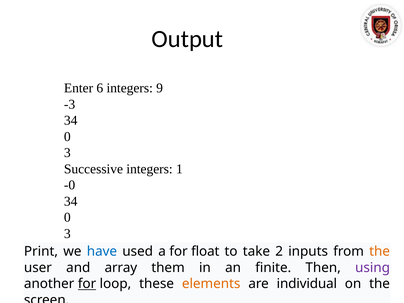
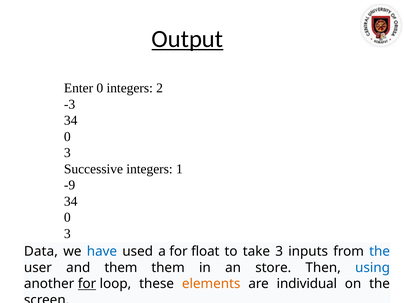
Output underline: none -> present (187, 39)
Enter 6: 6 -> 0 (100, 88)
9: 9 -> 2 (160, 88)
-0: -0 -> -9 (70, 185)
Print: Print -> Data (41, 252)
take 2: 2 -> 3 (279, 252)
the colour: orange -> blue (380, 252)
and array: array -> them (121, 268)
finite: finite -> store (273, 268)
using colour: purple -> blue (373, 268)
